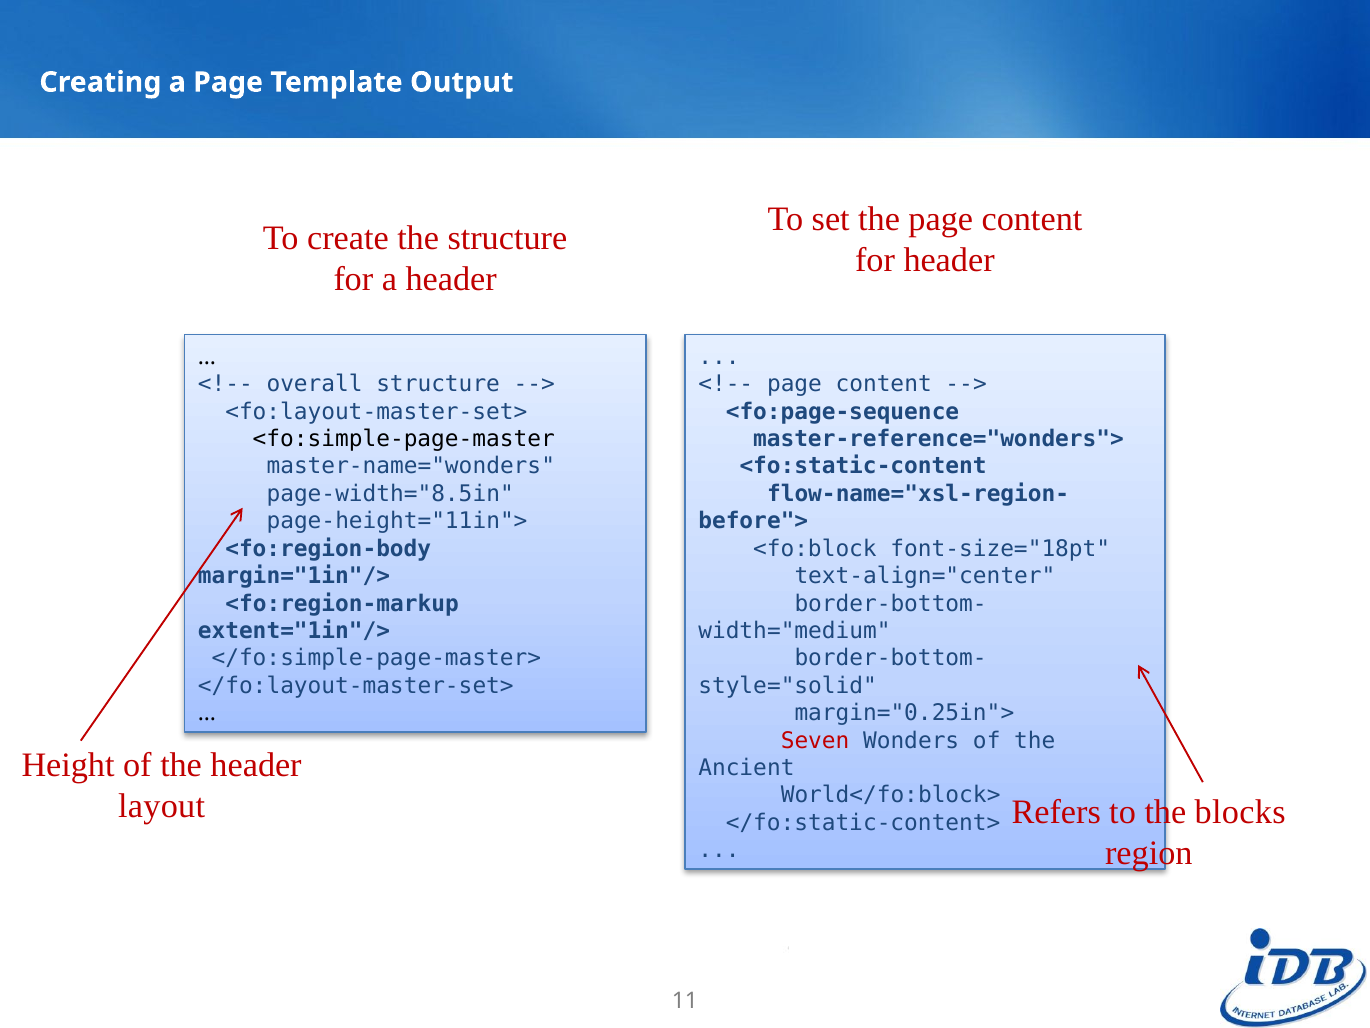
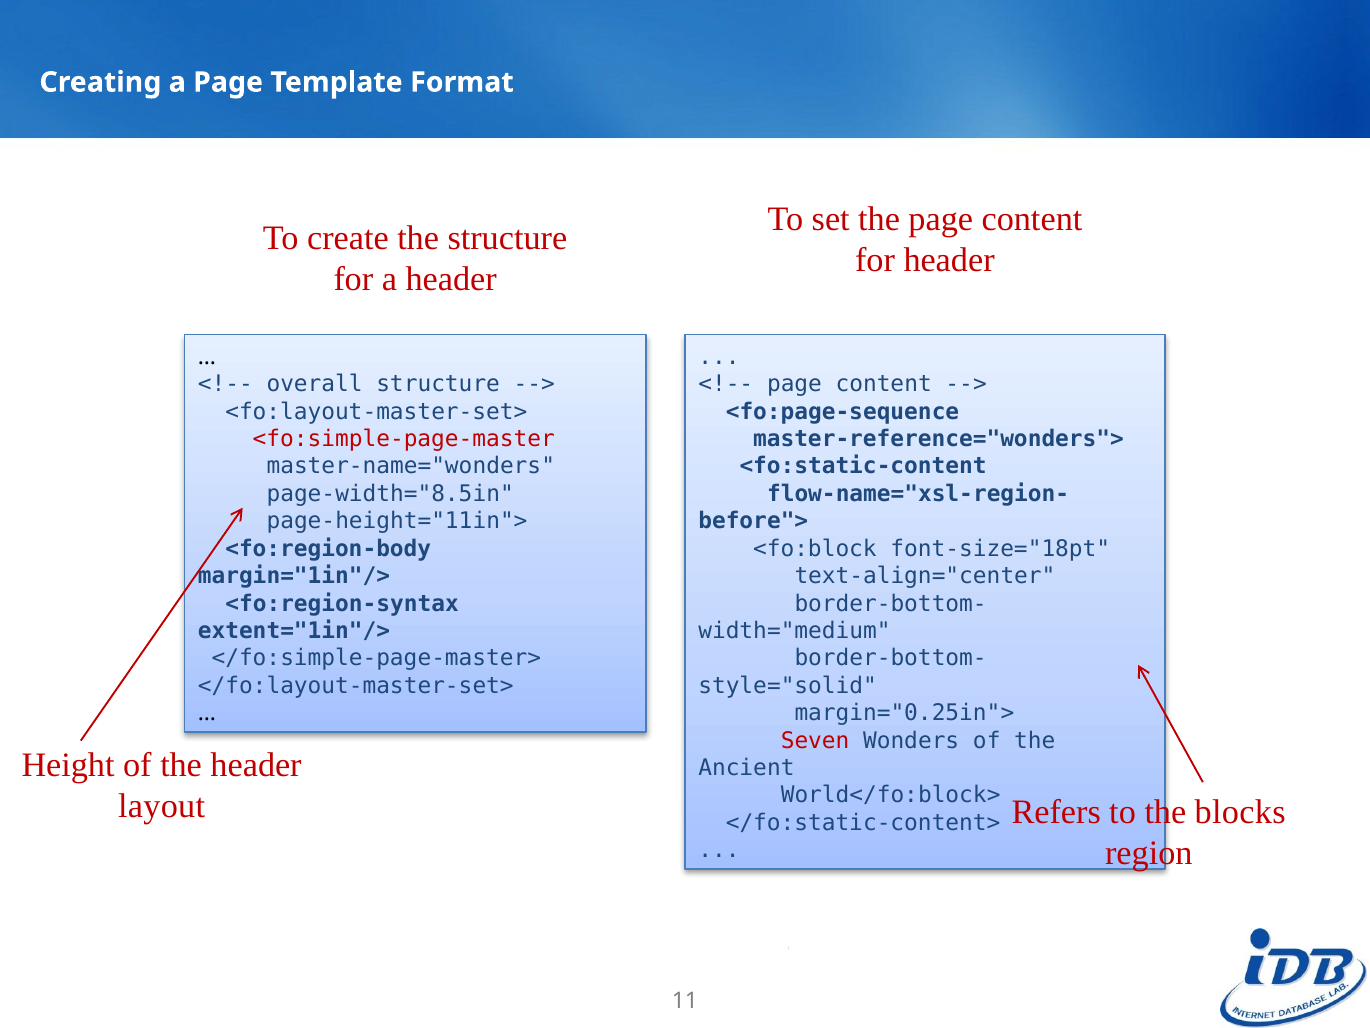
Output: Output -> Format (462, 82)
<fo:simple-page-master colour: black -> red (404, 439)
<fo:region-markup: <fo:region-markup -> <fo:region-syntax (342, 603)
